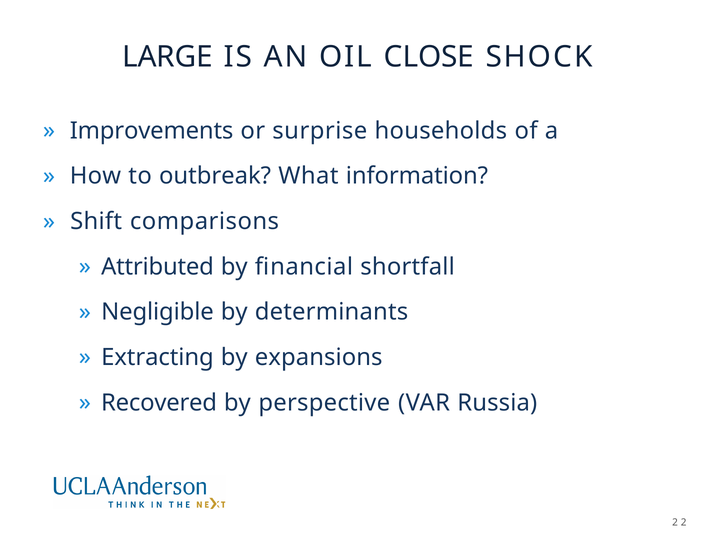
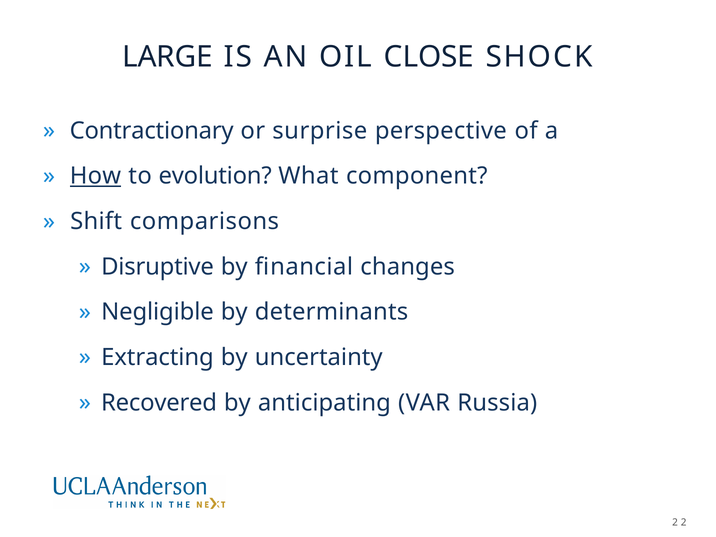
Improvements: Improvements -> Contractionary (152, 131)
households: households -> perspective (441, 131)
How underline: none -> present (95, 176)
outbreak: outbreak -> evolution (215, 176)
information: information -> component (417, 176)
Attributed: Attributed -> Disruptive (158, 267)
shortfall: shortfall -> changes (408, 267)
expansions: expansions -> uncertainty (319, 357)
perspective: perspective -> anticipating (324, 403)
